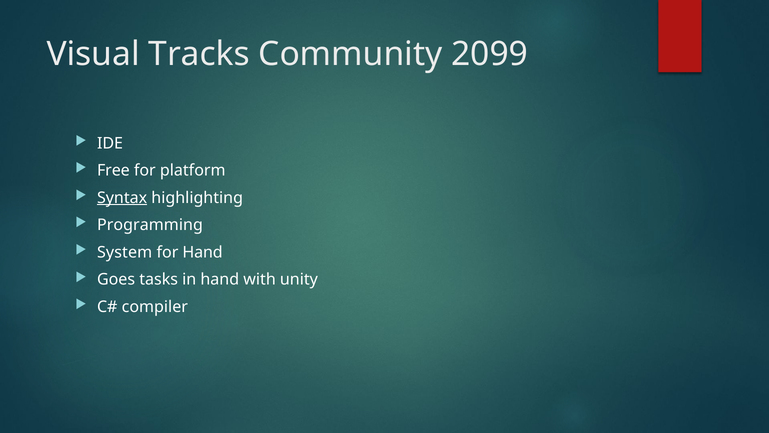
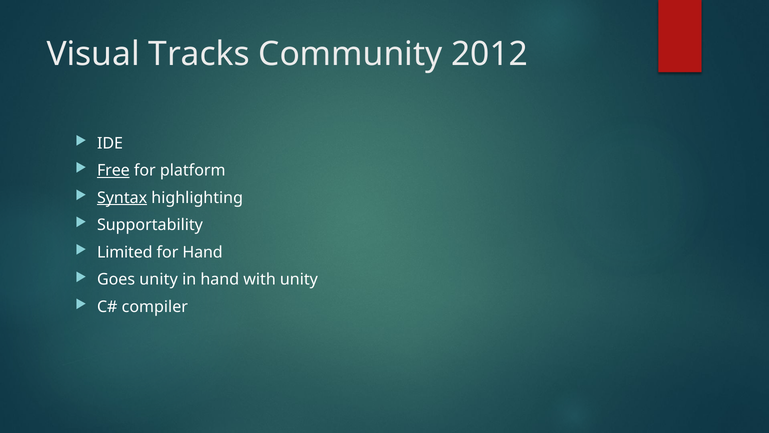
2099: 2099 -> 2012 (490, 54)
Free underline: none -> present (113, 170)
Programming: Programming -> Supportability (150, 225)
System: System -> Limited (125, 252)
Goes tasks: tasks -> unity (159, 279)
